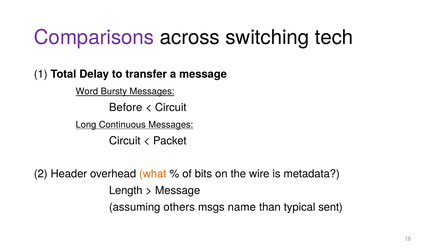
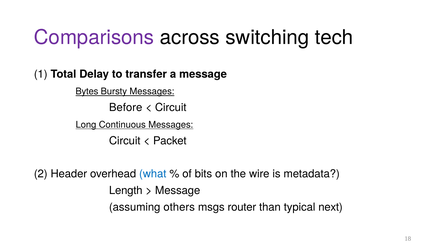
Word: Word -> Bytes (87, 92)
what colour: orange -> blue (153, 174)
name: name -> router (242, 207)
sent: sent -> next (331, 207)
